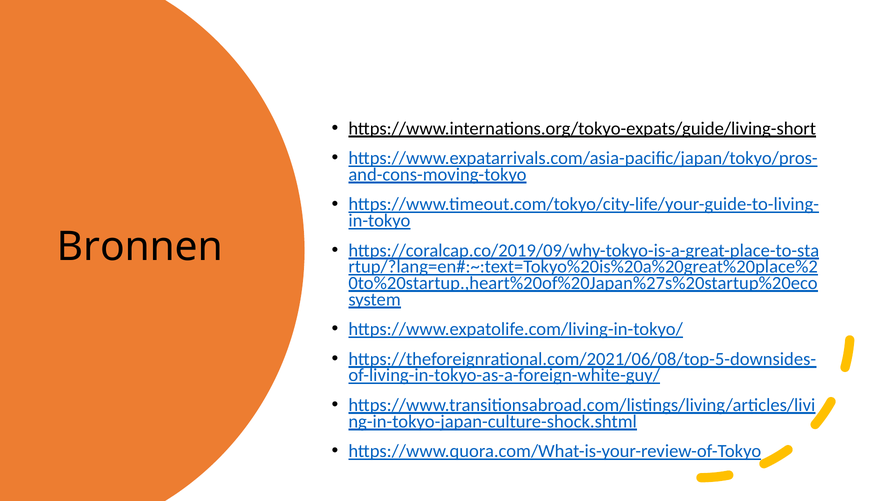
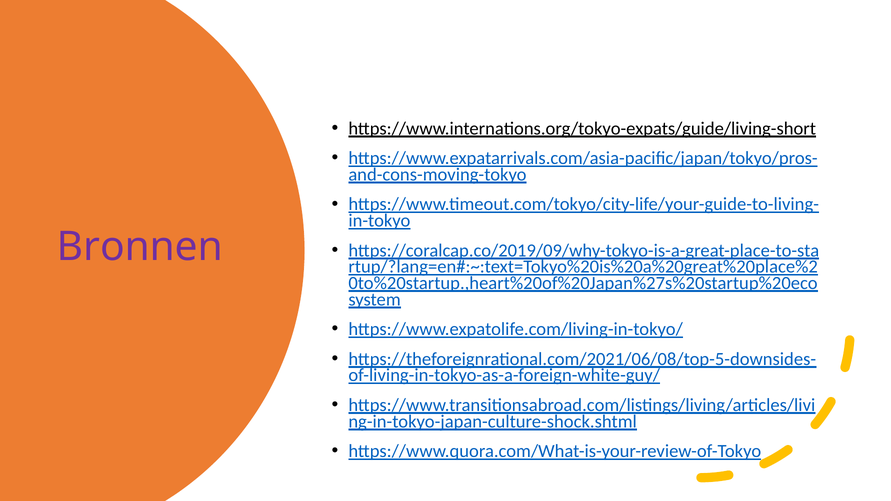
Bronnen colour: black -> purple (140, 247)
